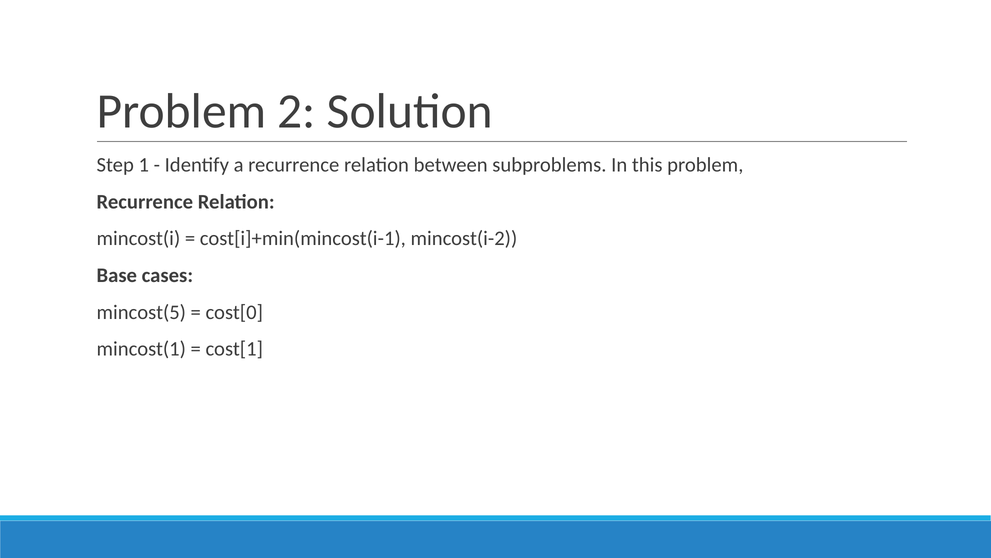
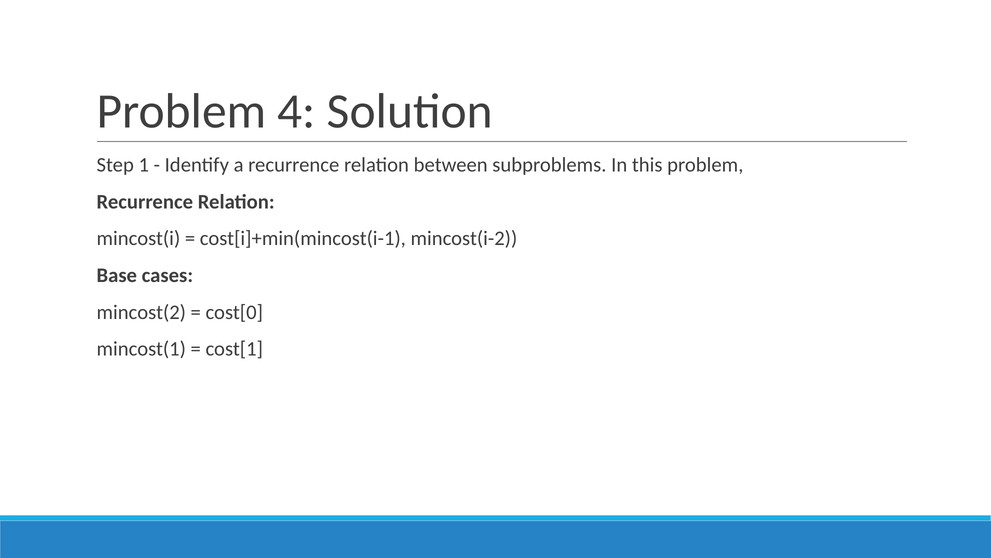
2: 2 -> 4 (297, 111)
mincost(5: mincost(5 -> mincost(2 (141, 312)
